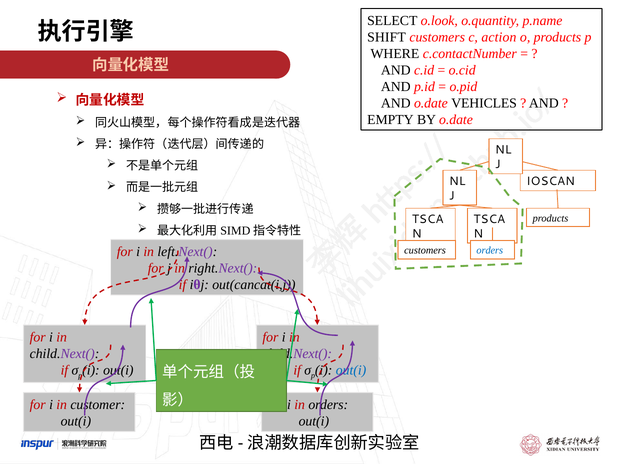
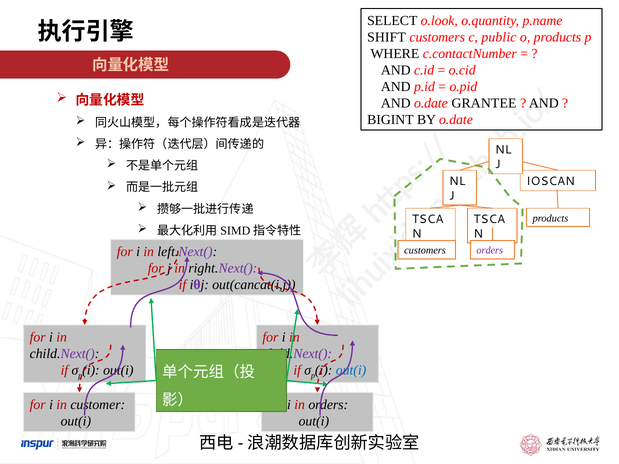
action: action -> public (499, 37)
VEHICLES: VEHICLES -> GRANTEE (484, 103)
EMPTY: EMPTY -> BIGINT (390, 120)
orders colour: blue -> purple (490, 251)
